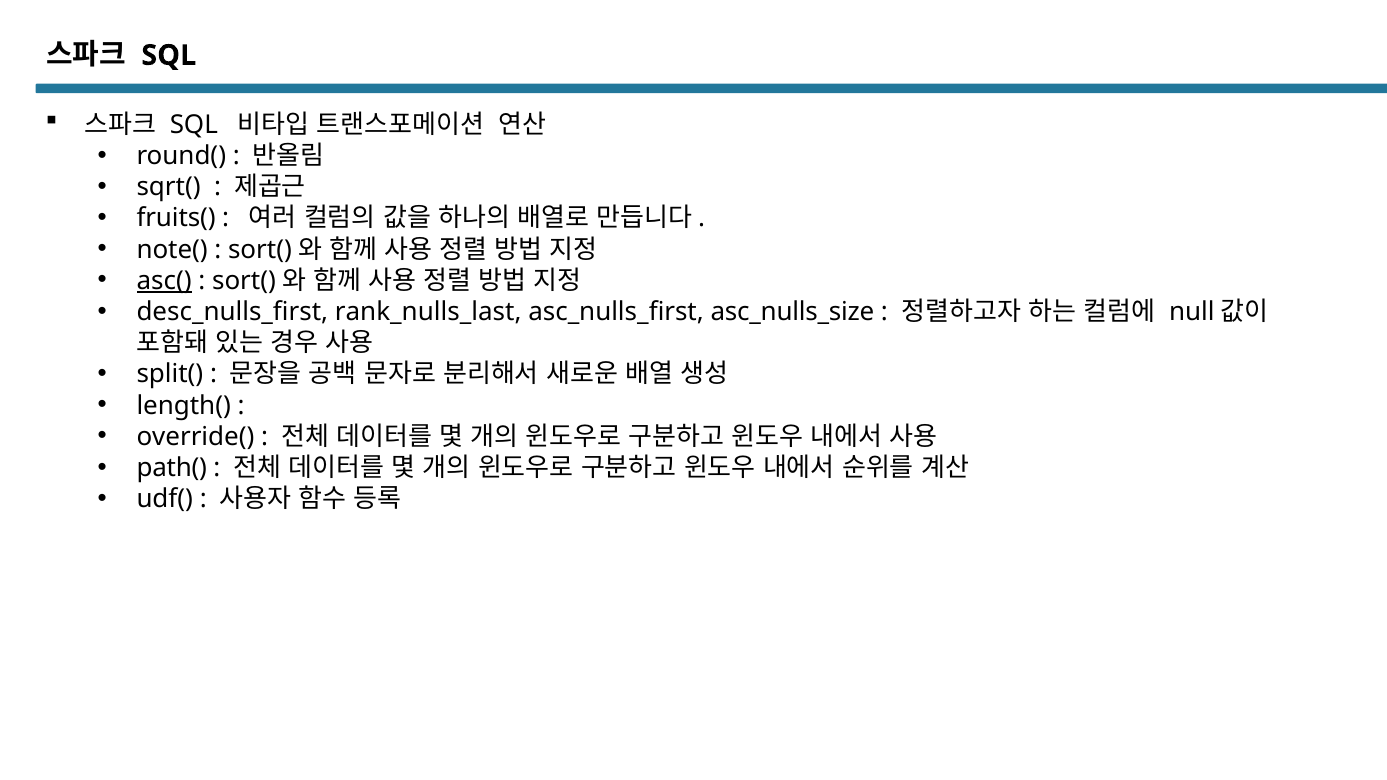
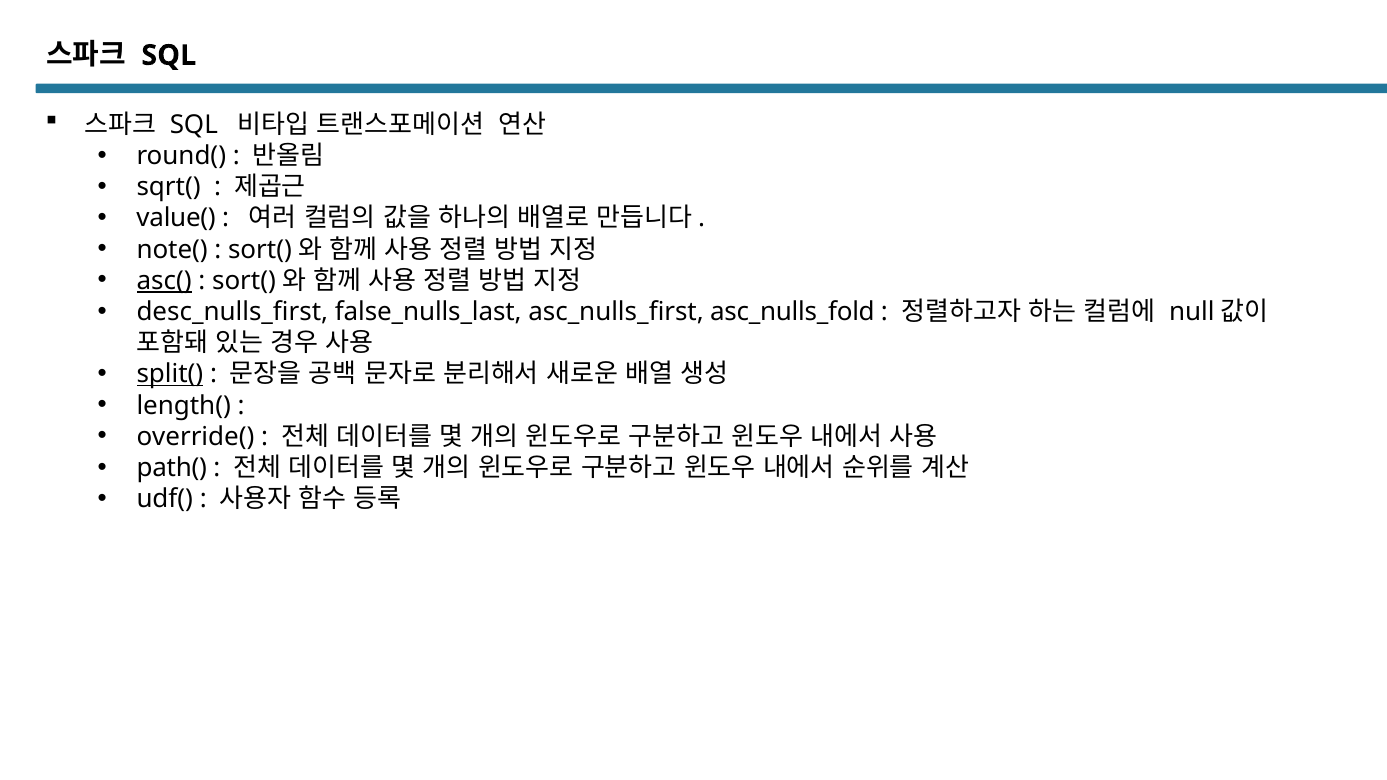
fruits(: fruits( -> value( (176, 218)
rank_nulls_last: rank_nulls_last -> false_nulls_last (428, 312)
asc_nulls_size: asc_nulls_size -> asc_nulls_fold (792, 312)
split( underline: none -> present (170, 374)
